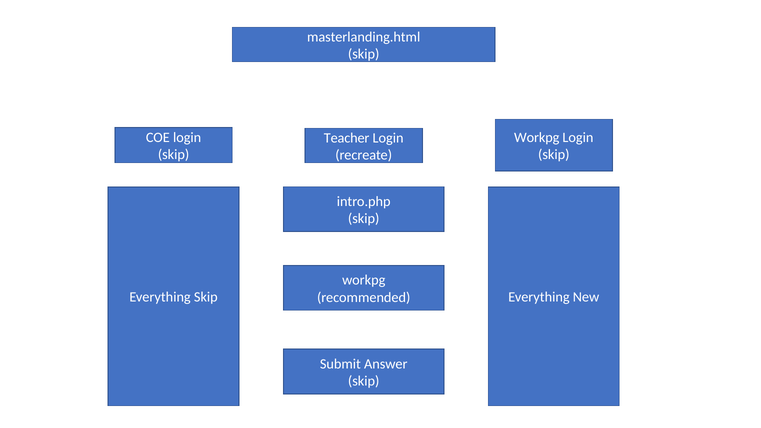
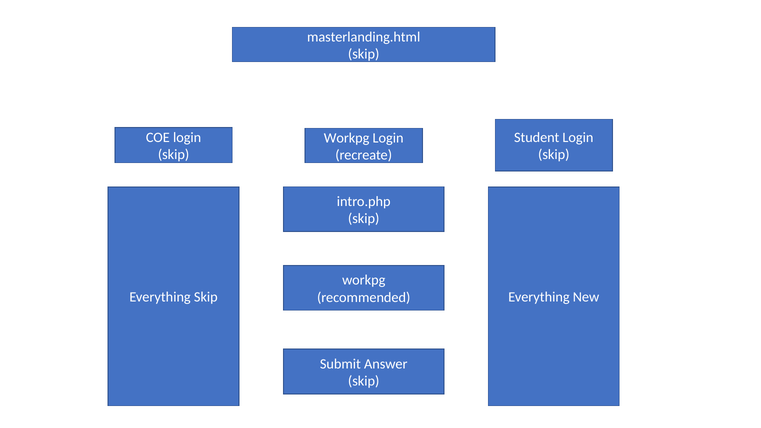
Workpg: Workpg -> Student (537, 138)
Teacher: Teacher -> Workpg (347, 138)
